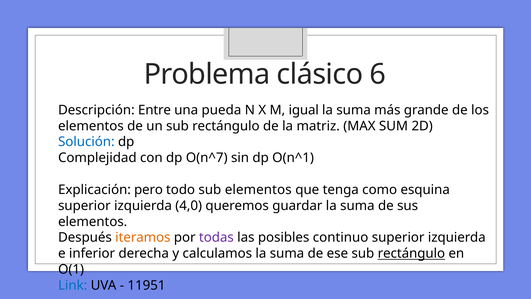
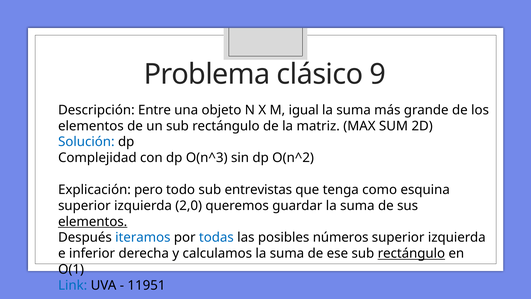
6: 6 -> 9 (378, 74)
pueda: pueda -> objeto (221, 110)
O(n^7: O(n^7 -> O(n^3 (207, 158)
O(n^1: O(n^1 -> O(n^2 (293, 158)
sub elementos: elementos -> entrevistas (258, 190)
4,0: 4,0 -> 2,0 (189, 205)
elementos underline: none -> present (93, 221)
iteramos colour: orange -> blue (143, 237)
todas colour: purple -> blue (216, 237)
continuo: continuo -> números (341, 237)
